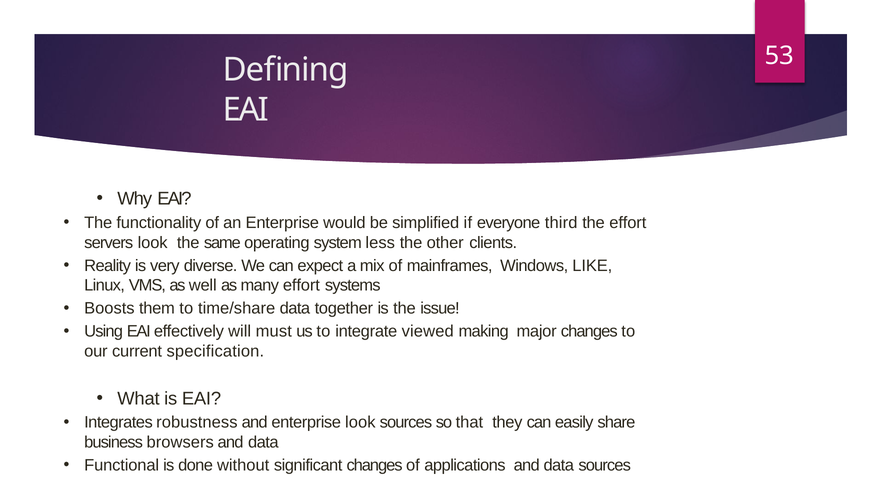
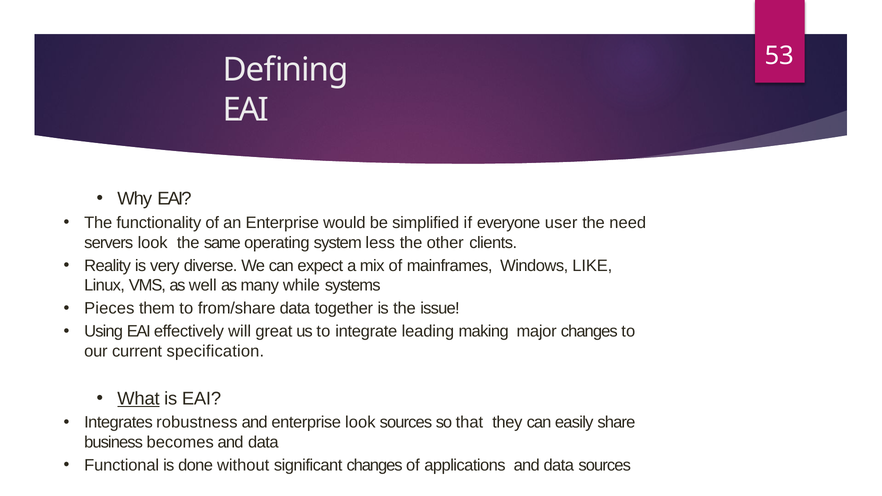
third: third -> user (561, 223)
the effort: effort -> need (628, 223)
many effort: effort -> while (301, 286)
Boosts: Boosts -> Pieces (109, 309)
time/share: time/share -> from/share (237, 309)
must: must -> great (274, 332)
viewed: viewed -> leading (428, 332)
What underline: none -> present (138, 399)
browsers: browsers -> becomes (180, 442)
